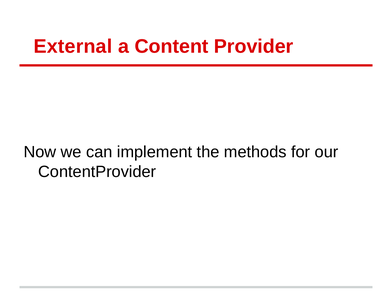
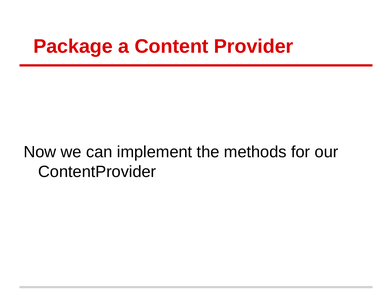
External: External -> Package (73, 46)
